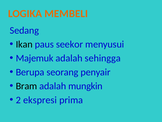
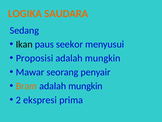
MEMBELI: MEMBELI -> SAUDARA (66, 14)
Majemuk: Majemuk -> Proposisi (35, 58)
sehingga: sehingga -> mungkin (103, 58)
Berupa: Berupa -> Mawar (30, 72)
Bram colour: black -> orange (26, 86)
